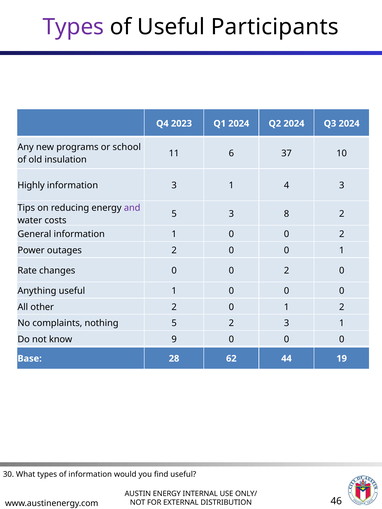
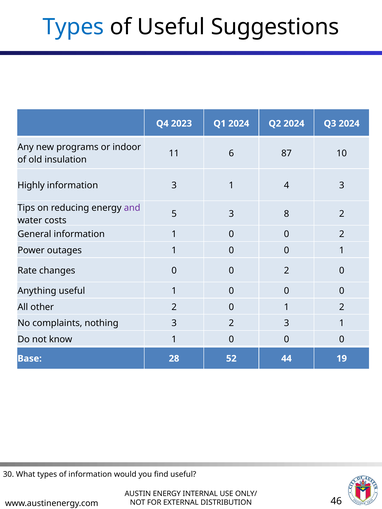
Types colour: purple -> blue (73, 27)
Participants: Participants -> Suggestions (275, 27)
school: school -> indoor (127, 147)
37: 37 -> 87 (287, 153)
outages 2: 2 -> 1 (174, 250)
nothing 5: 5 -> 3 (174, 323)
know 9: 9 -> 1 (174, 339)
62: 62 -> 52 (231, 359)
